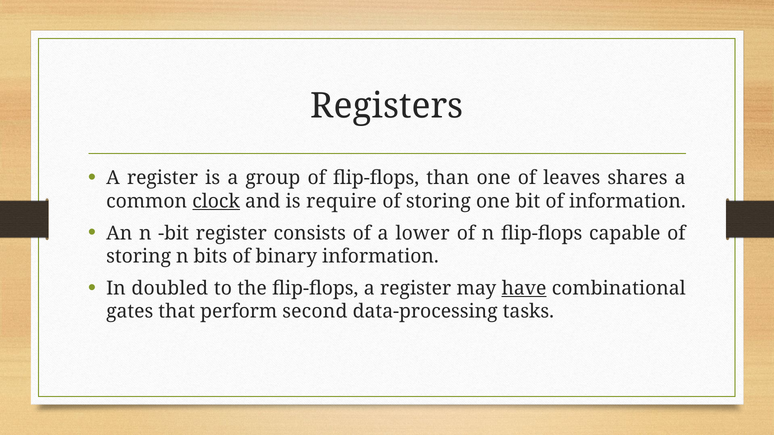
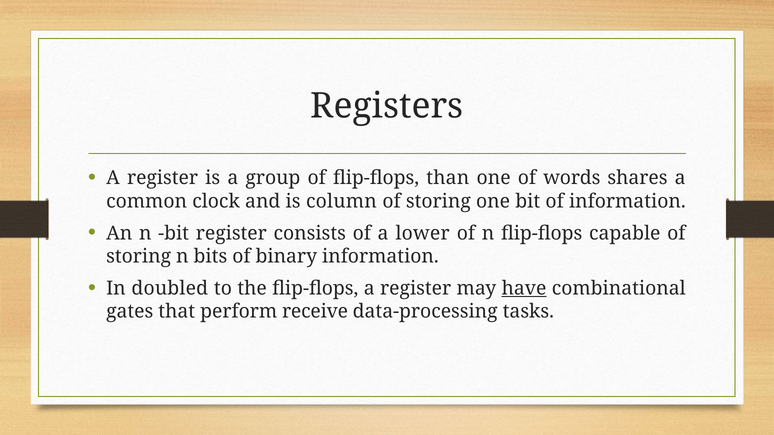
leaves: leaves -> words (572, 178)
clock underline: present -> none (216, 201)
require: require -> column (341, 201)
second: second -> receive (315, 312)
